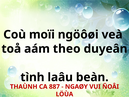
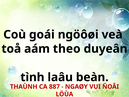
moïi: moïi -> goái (42, 34)
